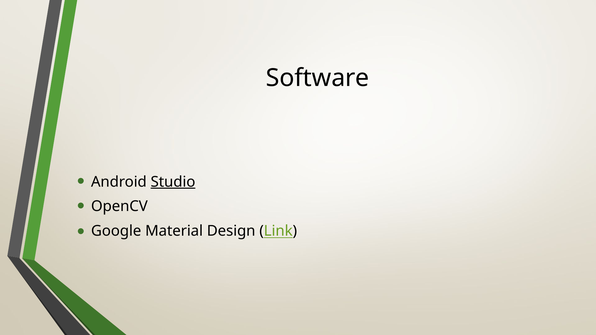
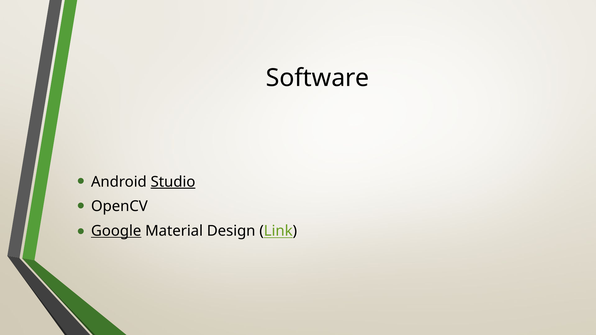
Google underline: none -> present (116, 231)
